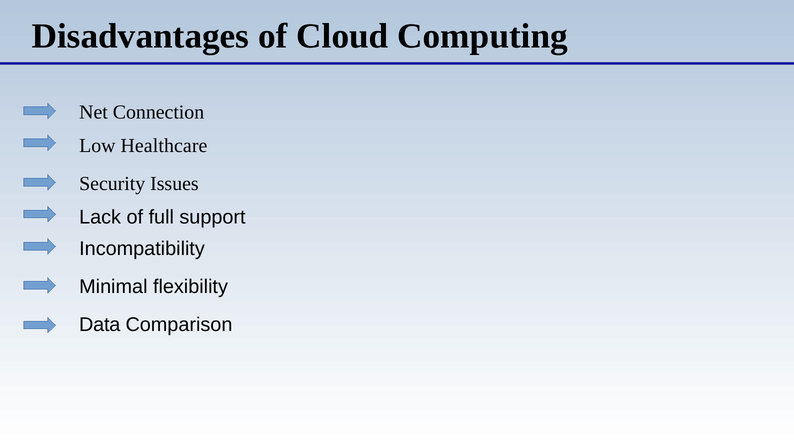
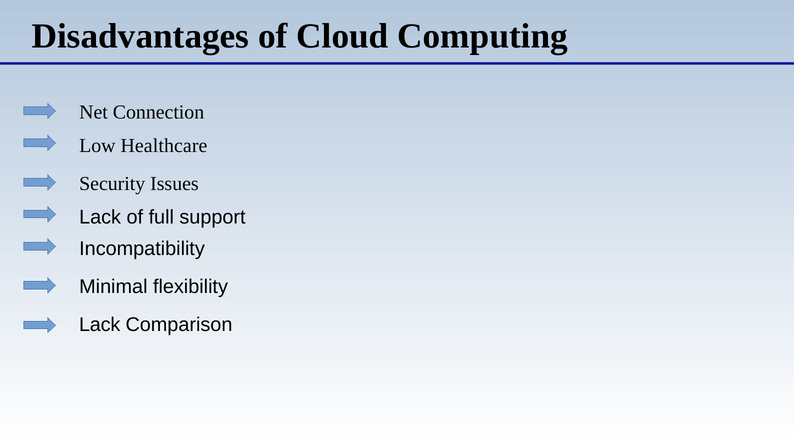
Data: Data -> Lack (100, 325)
